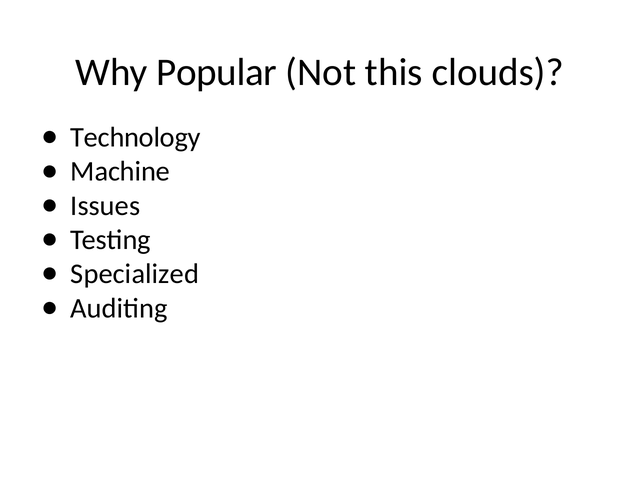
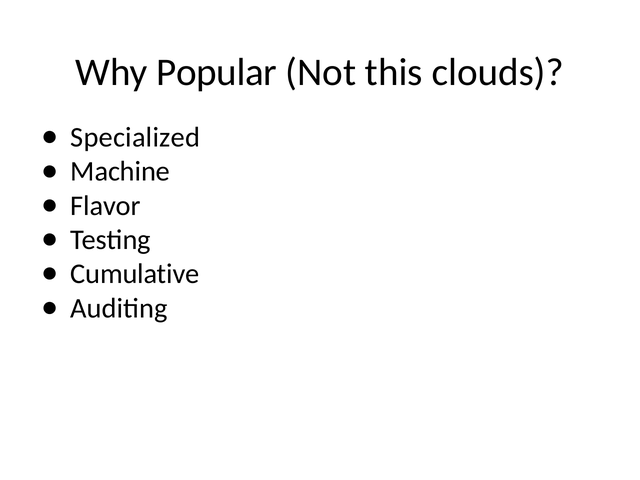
Technology: Technology -> Specialized (135, 137)
Issues: Issues -> Flavor (105, 206)
Specialized: Specialized -> Cumulative (135, 274)
